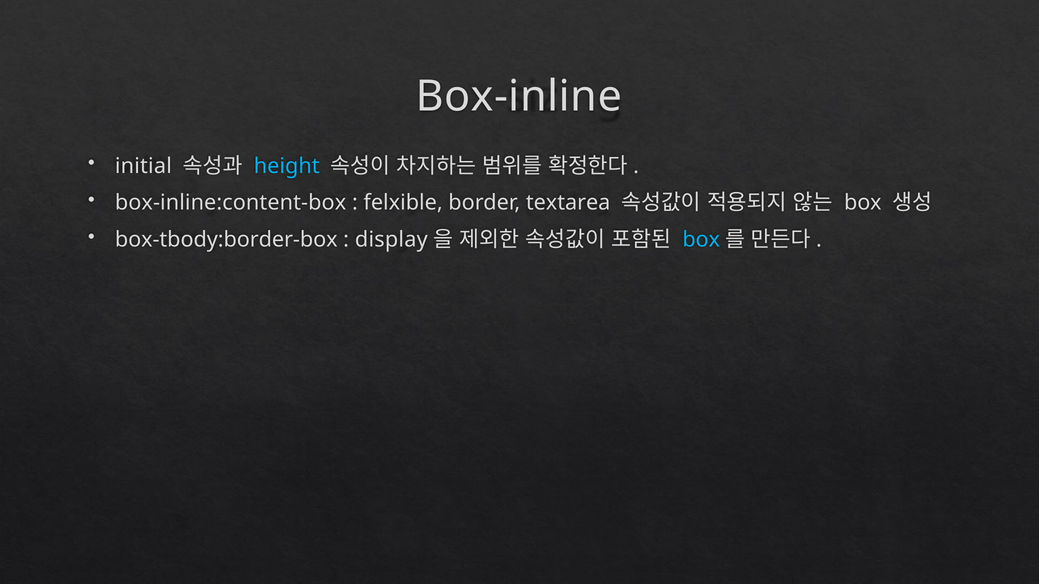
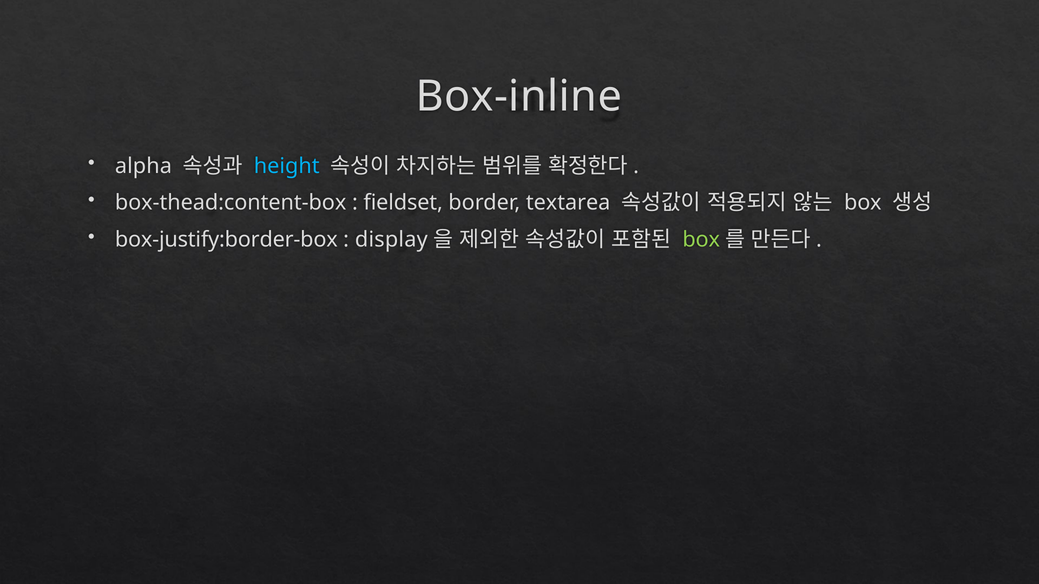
initial: initial -> alpha (143, 166)
box-inline:content-box: box-inline:content-box -> box-thead:content-box (231, 203)
felxible: felxible -> fieldset (403, 203)
box-tbody:border-box: box-tbody:border-box -> box-justify:border-box (226, 240)
box colour: light blue -> light green (701, 240)
